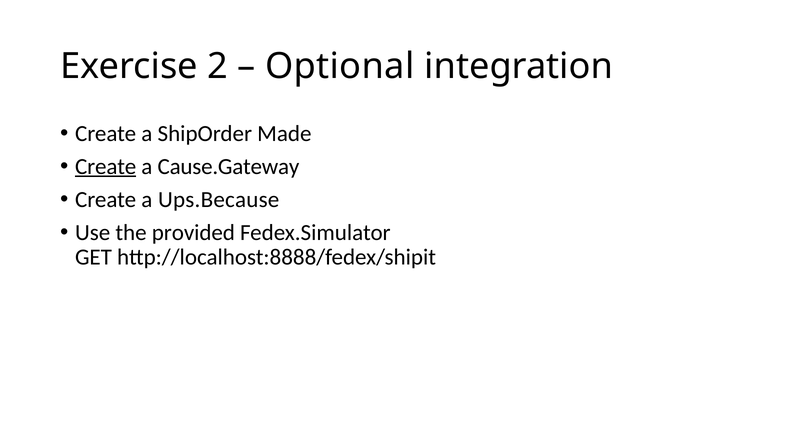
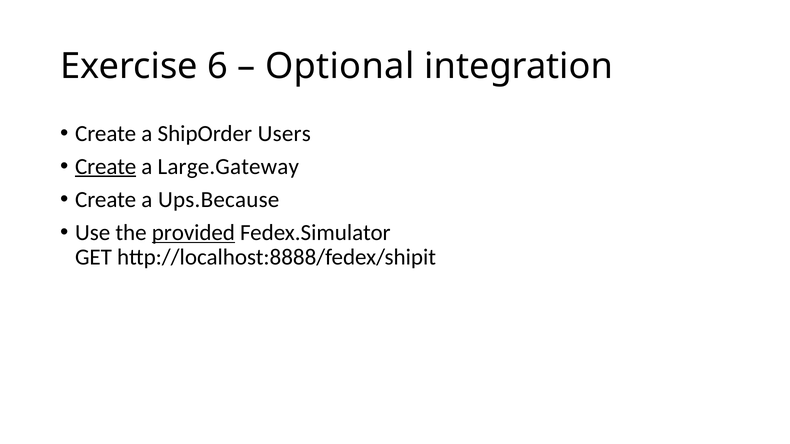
2: 2 -> 6 (218, 66)
Made: Made -> Users (284, 134)
Cause.Gateway: Cause.Gateway -> Large.Gateway (228, 167)
provided underline: none -> present (193, 233)
